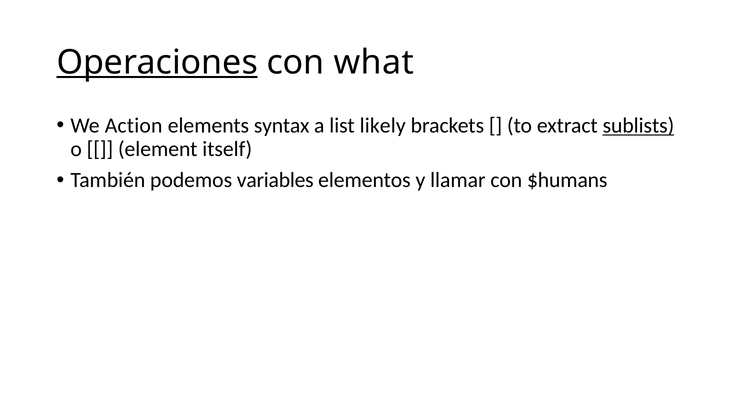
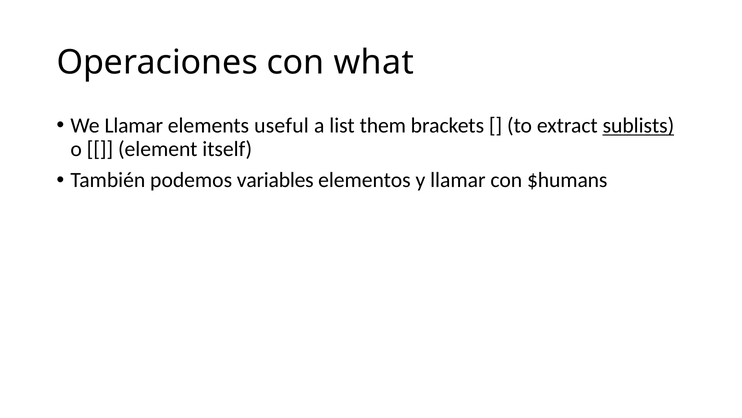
Operaciones underline: present -> none (157, 62)
We Action: Action -> Llamar (134, 125)
syntax: syntax -> useful (282, 125)
likely: likely -> them (383, 125)
